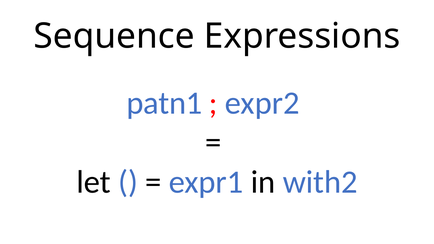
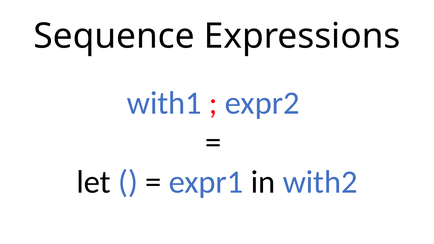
patn1: patn1 -> with1 (164, 103)
